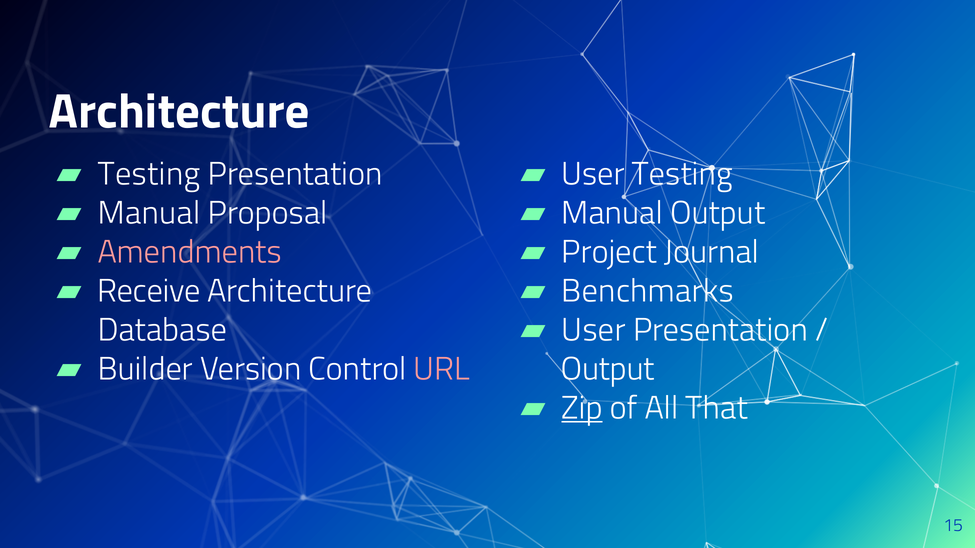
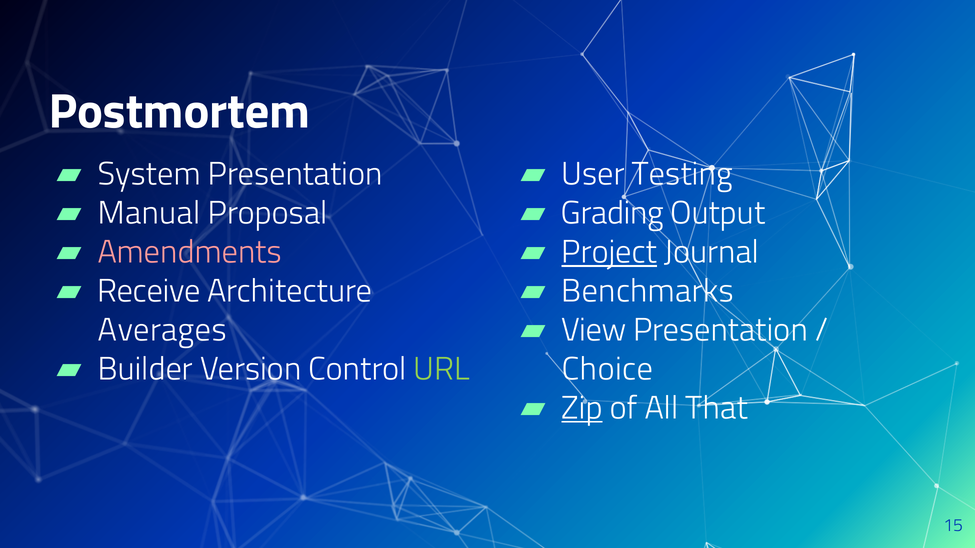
Architecture: Architecture -> Postmortem (179, 112)
Testing: Testing -> System (149, 174)
Manual: Manual -> Grading (612, 213)
Project underline: none -> present (609, 252)
User: User -> View (594, 330)
Database: Database -> Averages (162, 330)
URL colour: pink -> light green (442, 369)
Output: Output -> Choice (607, 369)
